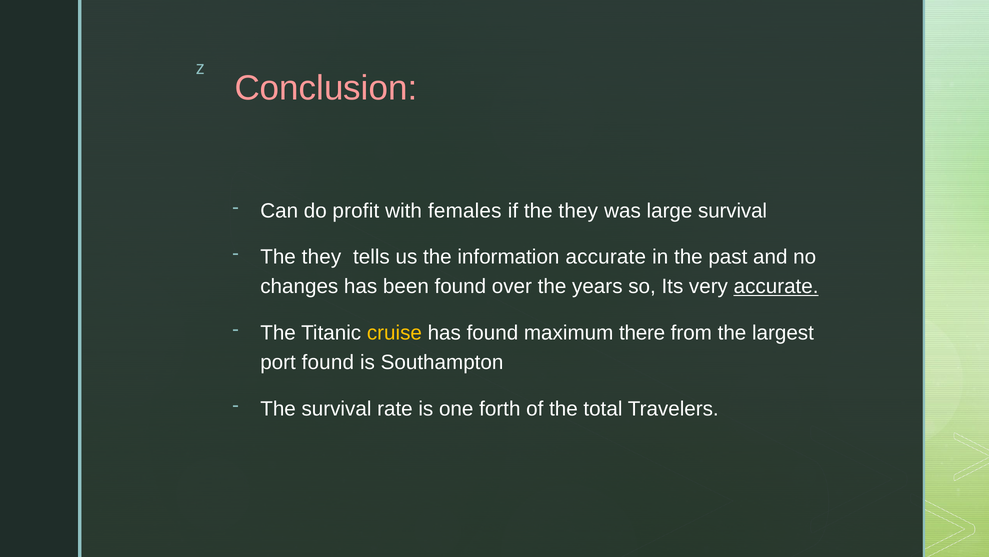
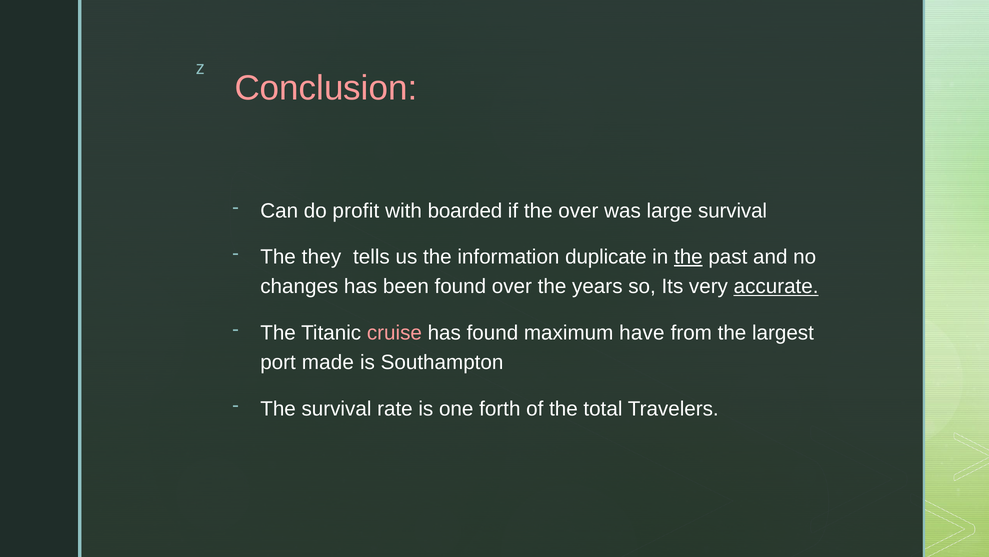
females: females -> boarded (465, 210)
if the they: they -> over (578, 210)
information accurate: accurate -> duplicate (606, 257)
the underline: none -> present (688, 257)
cruise colour: yellow -> pink (394, 332)
there: there -> have (642, 332)
port found: found -> made (328, 362)
